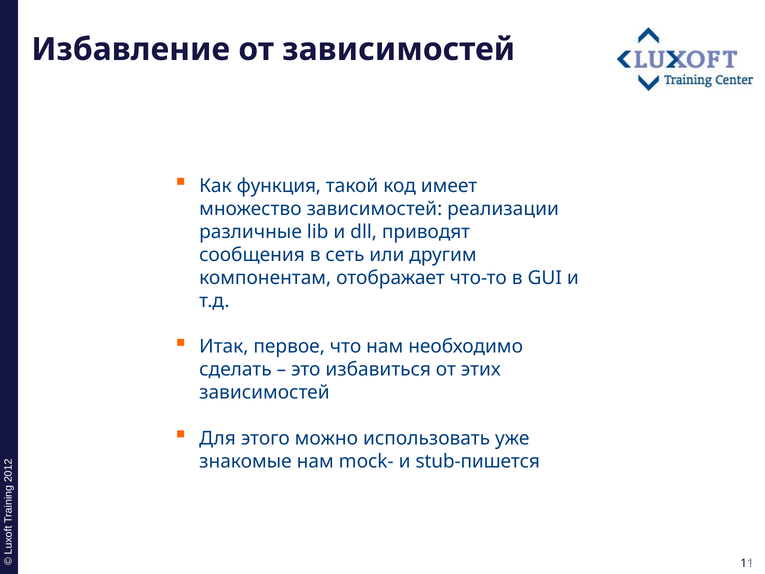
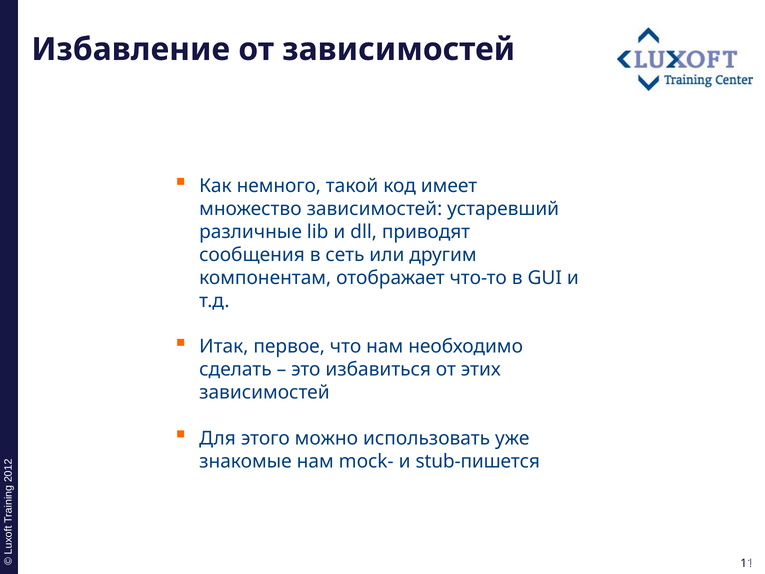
функция: функция -> немного (279, 186)
реализации: реализации -> устаревший (503, 209)
